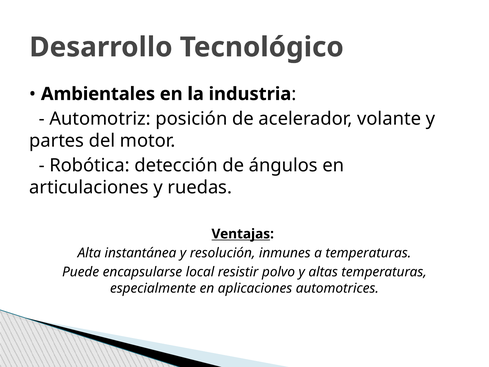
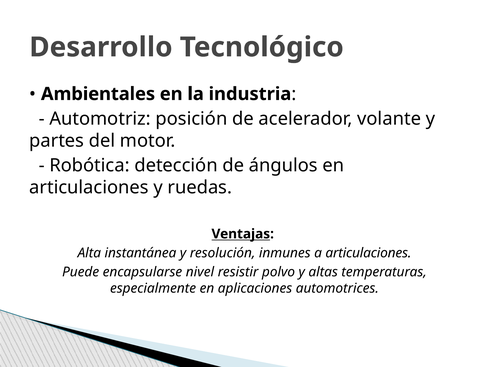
a temperaturas: temperaturas -> articulaciones (368, 253)
local: local -> nivel (200, 272)
